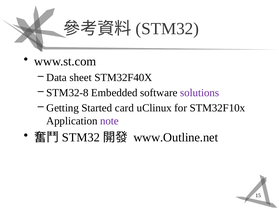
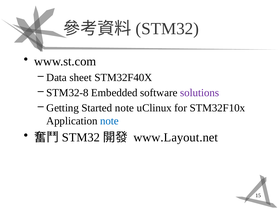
Started card: card -> note (124, 108)
note colour: purple -> blue (109, 121)
www.Outline.net: www.Outline.net -> www.Layout.net (176, 138)
